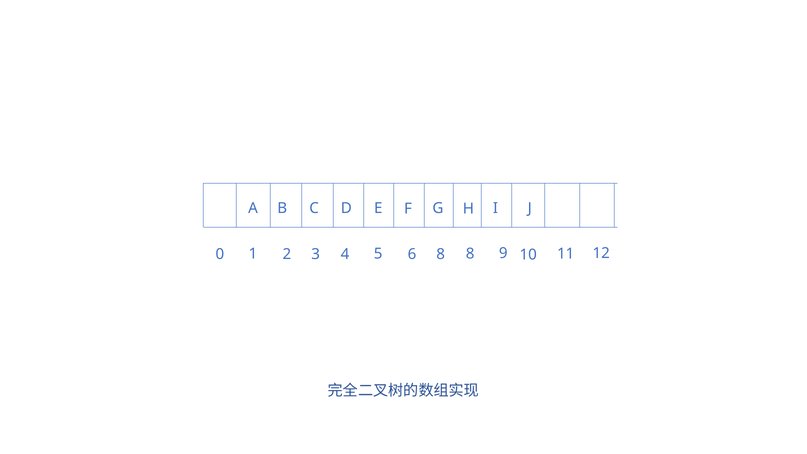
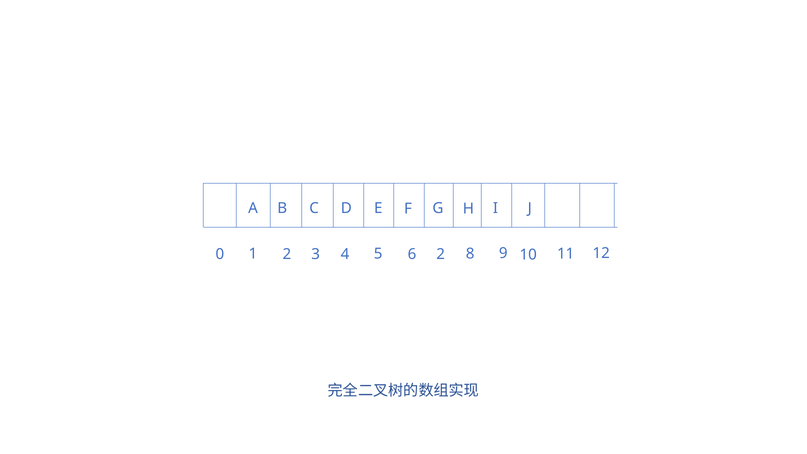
6 8: 8 -> 2 (441, 254)
